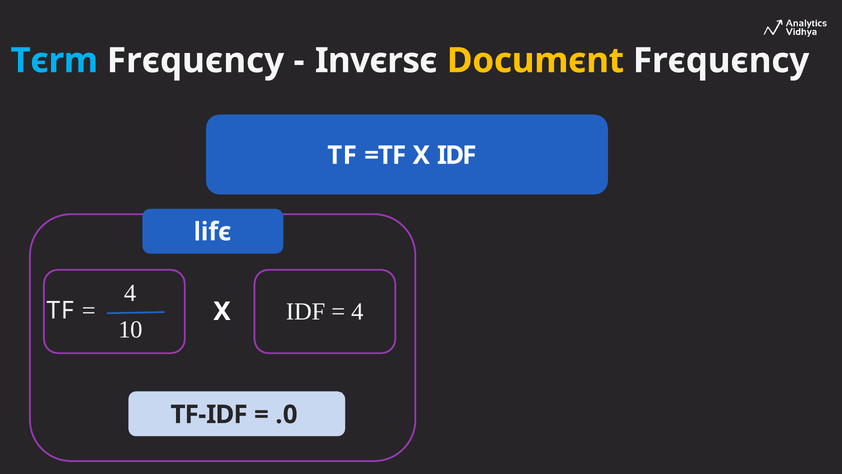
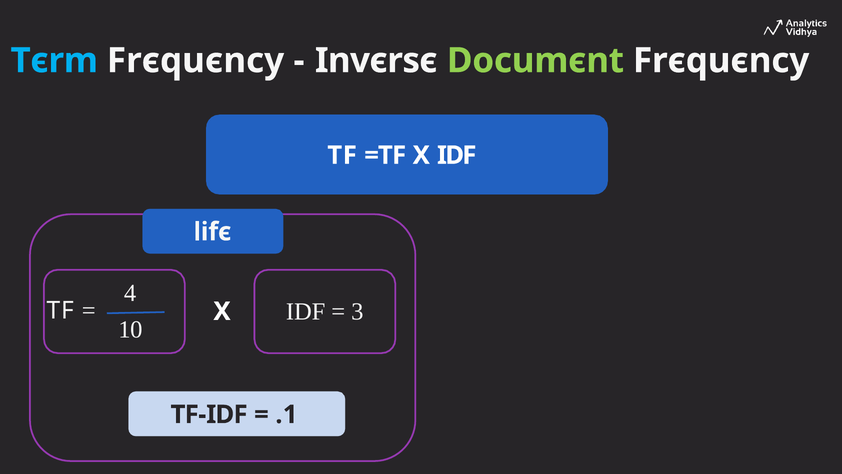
Documєnt colour: yellow -> light green (535, 61)
4: 4 -> 3 (357, 311)
.0: .0 -> .1 (286, 414)
